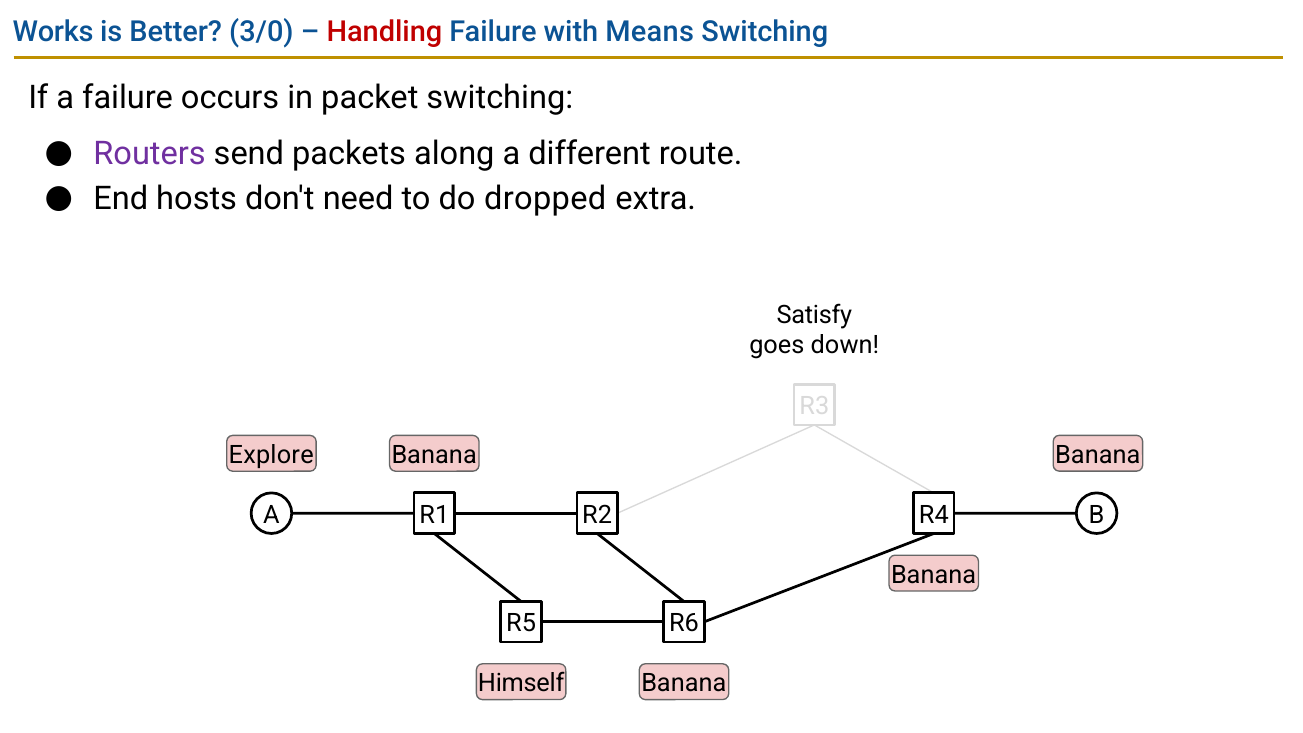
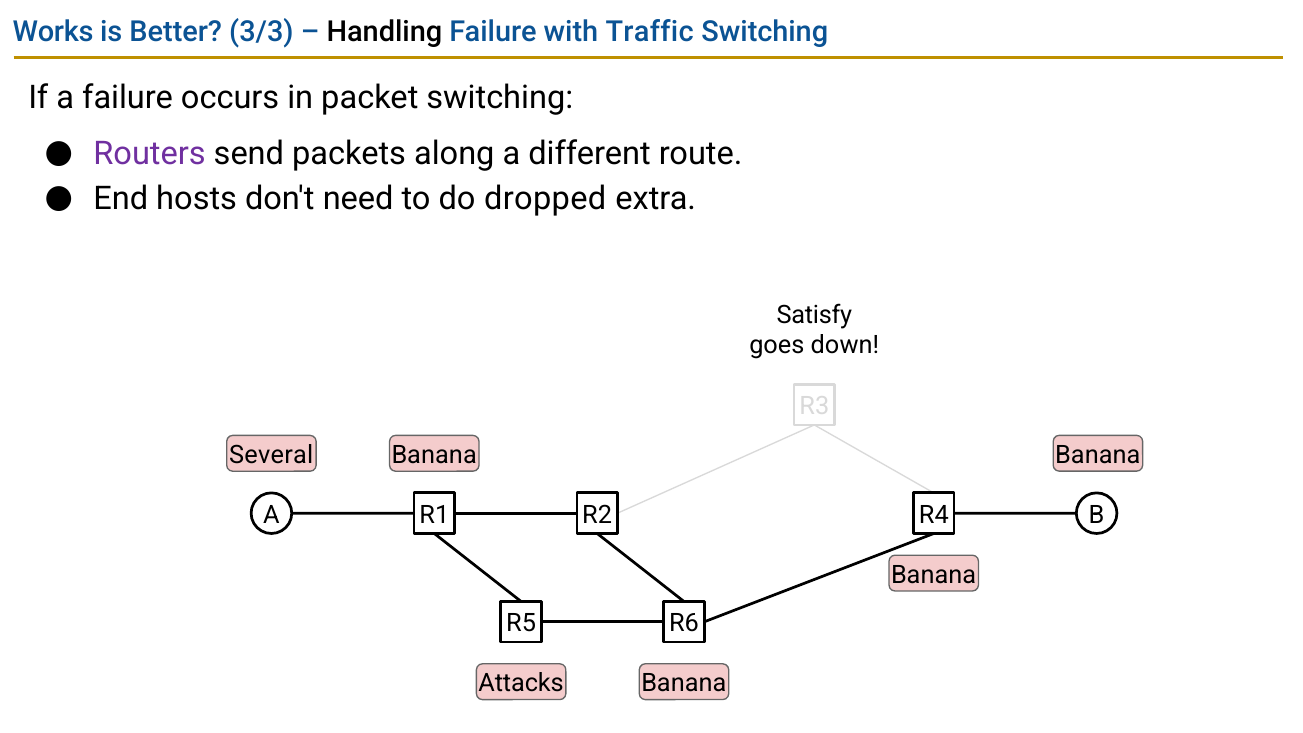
3/0: 3/0 -> 3/3 (261, 32)
Handling colour: red -> black (384, 32)
Means: Means -> Traffic (650, 32)
Explore: Explore -> Several (271, 455)
Himself: Himself -> Attacks (521, 683)
